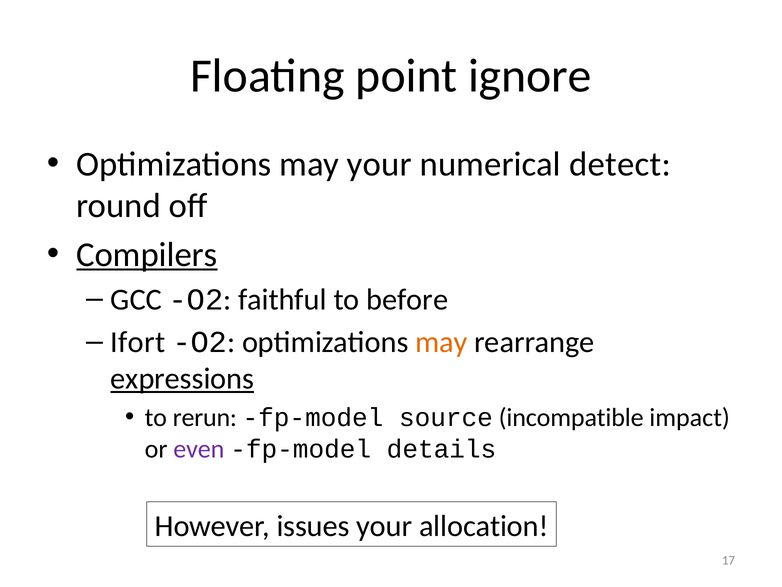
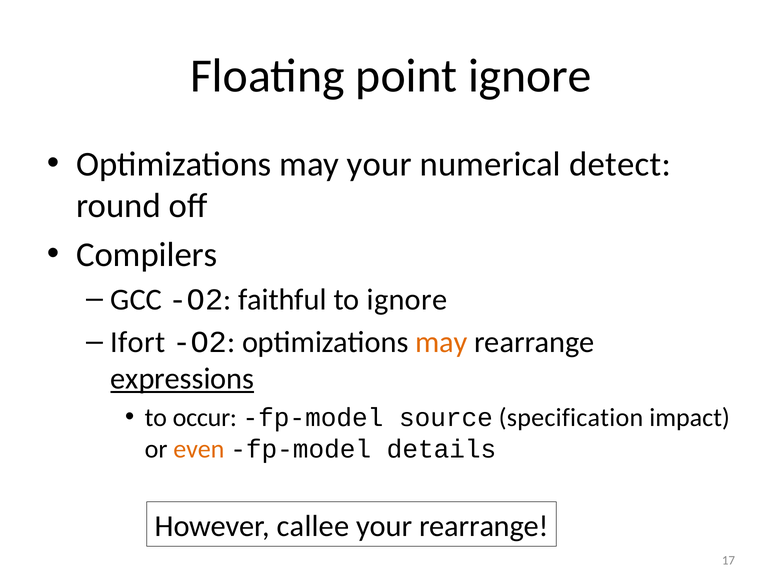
Compilers underline: present -> none (147, 254)
to before: before -> ignore (407, 299)
rerun: rerun -> occur (205, 417)
incompatible: incompatible -> specification (571, 417)
even colour: purple -> orange (199, 449)
issues: issues -> callee (313, 526)
your allocation: allocation -> rearrange (484, 526)
